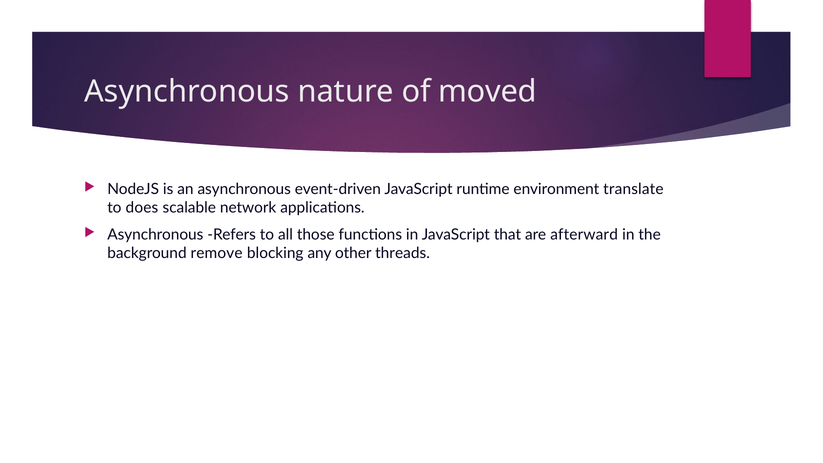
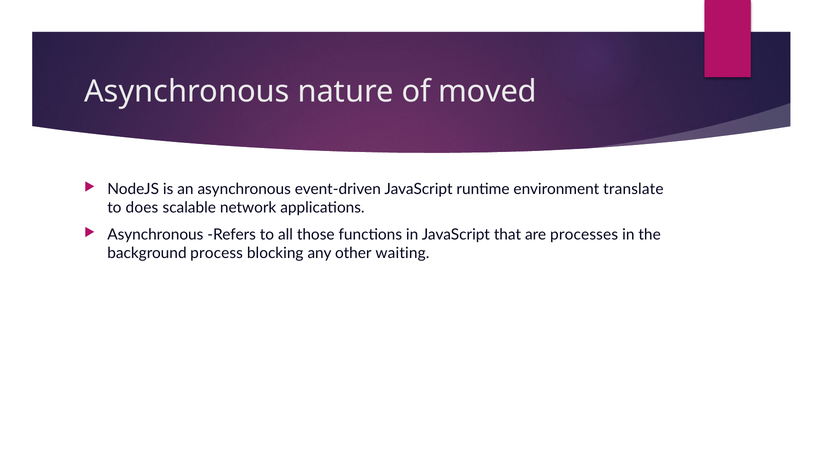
afterward: afterward -> processes (584, 235)
remove: remove -> process (217, 253)
threads: threads -> waiting (402, 253)
